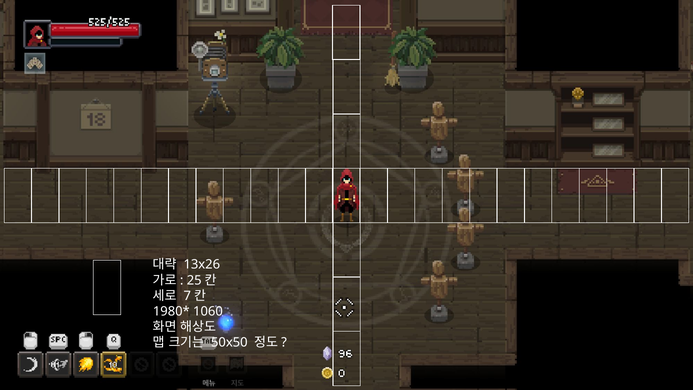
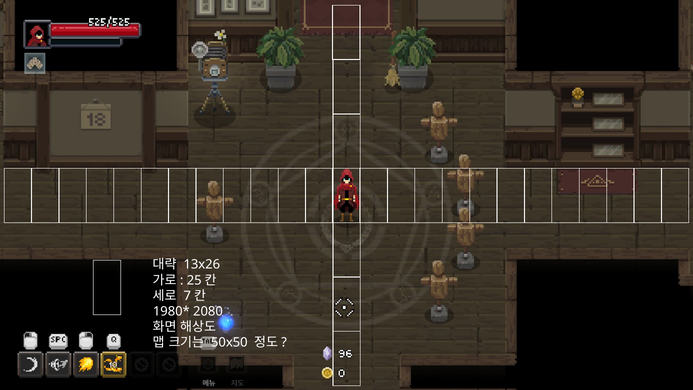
1060: 1060 -> 2080 (208, 311)
